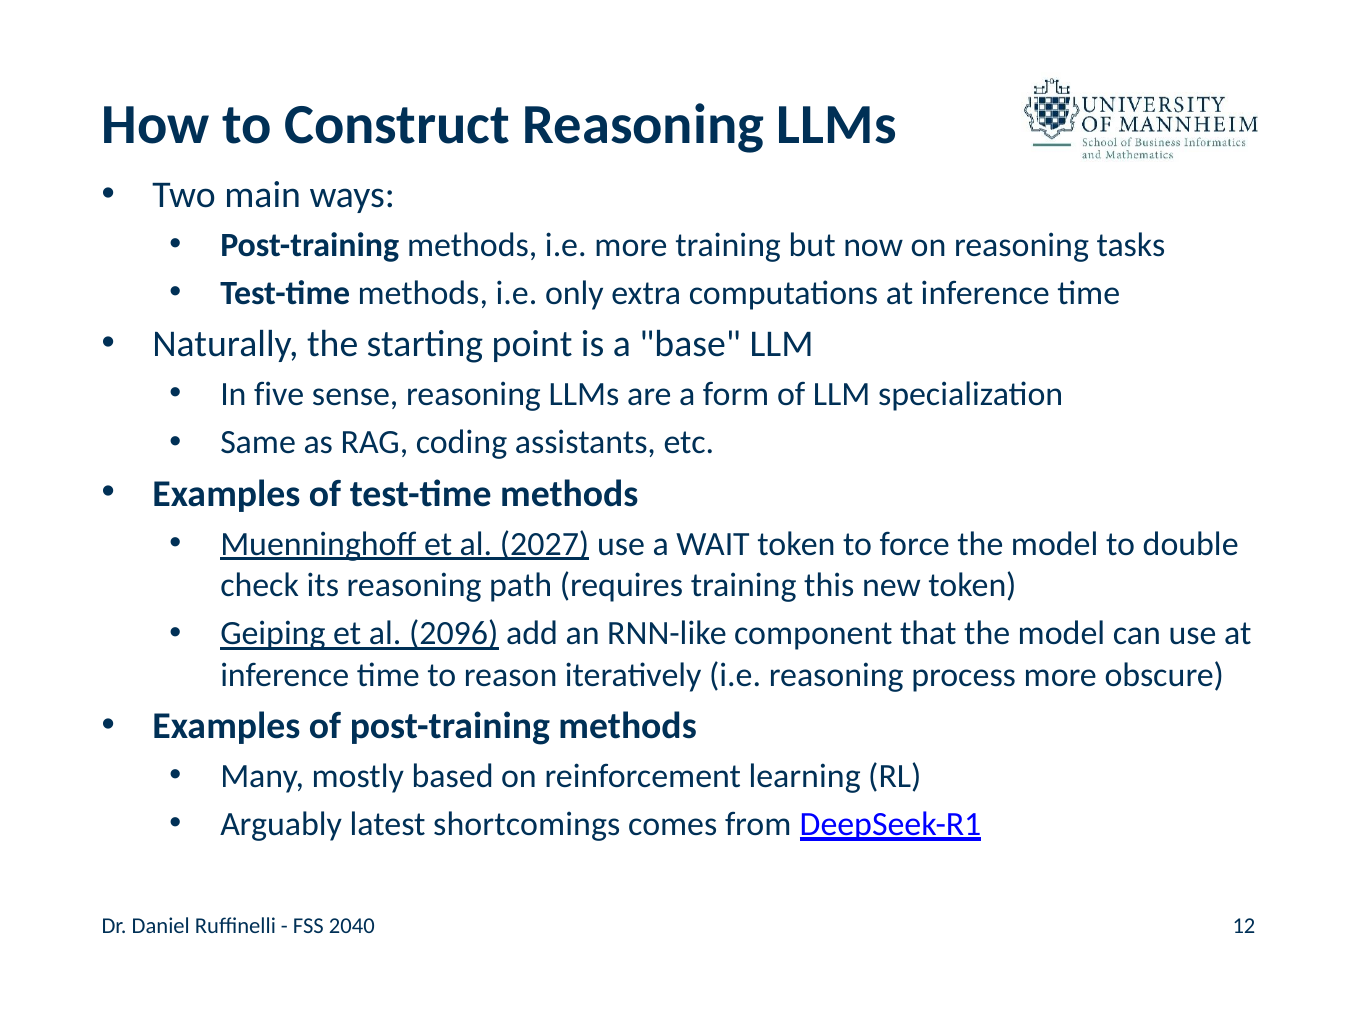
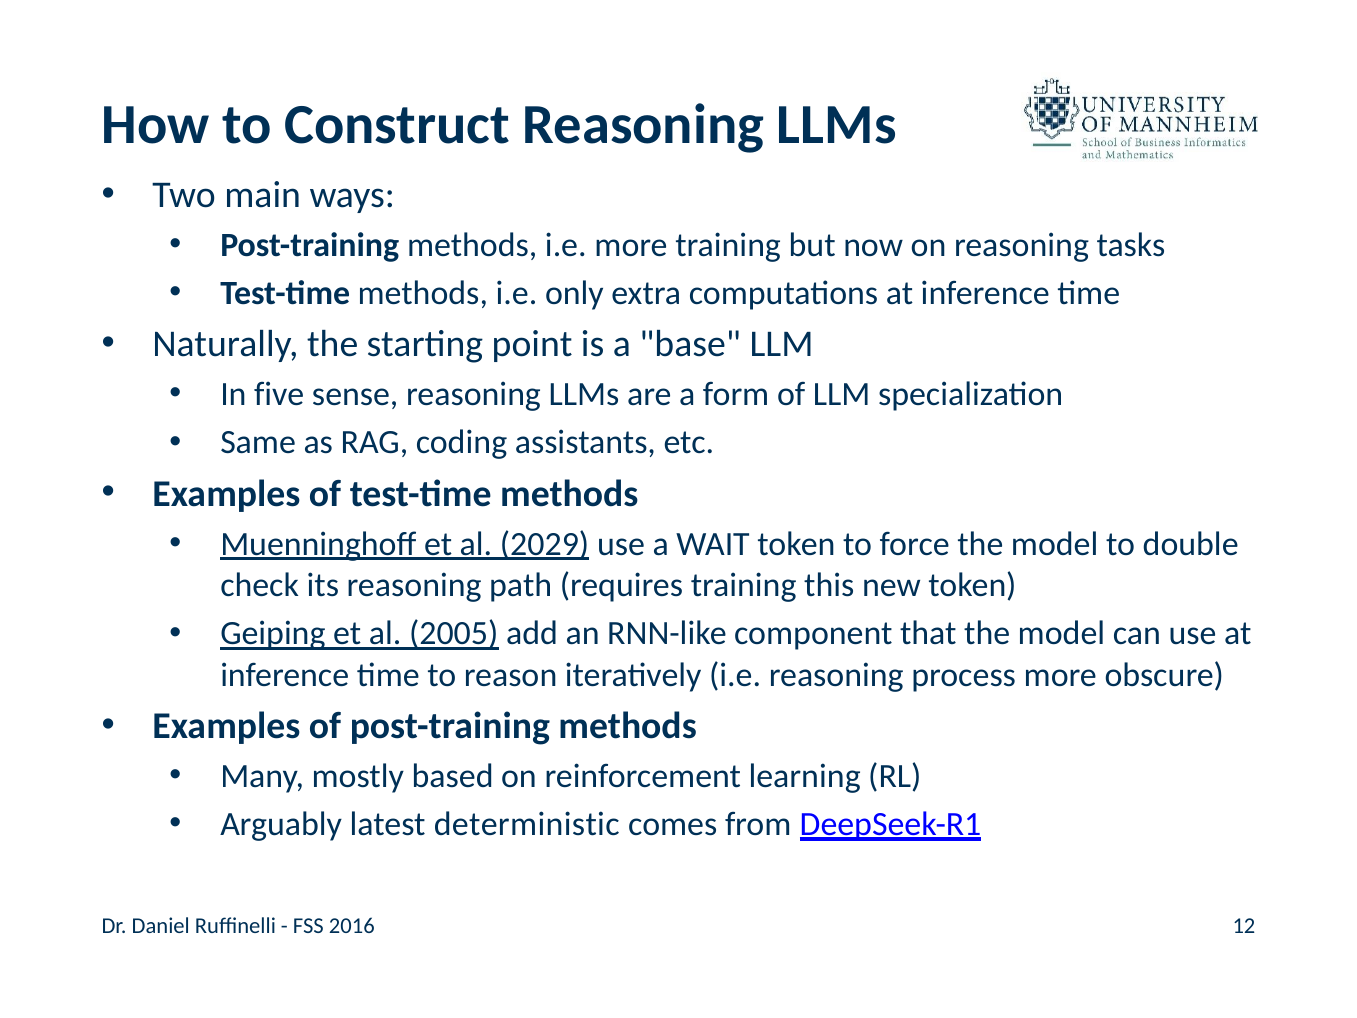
2027: 2027 -> 2029 (545, 544)
2096: 2096 -> 2005 (454, 633)
shortcomings: shortcomings -> deterministic (527, 824)
2040: 2040 -> 2016 (352, 926)
